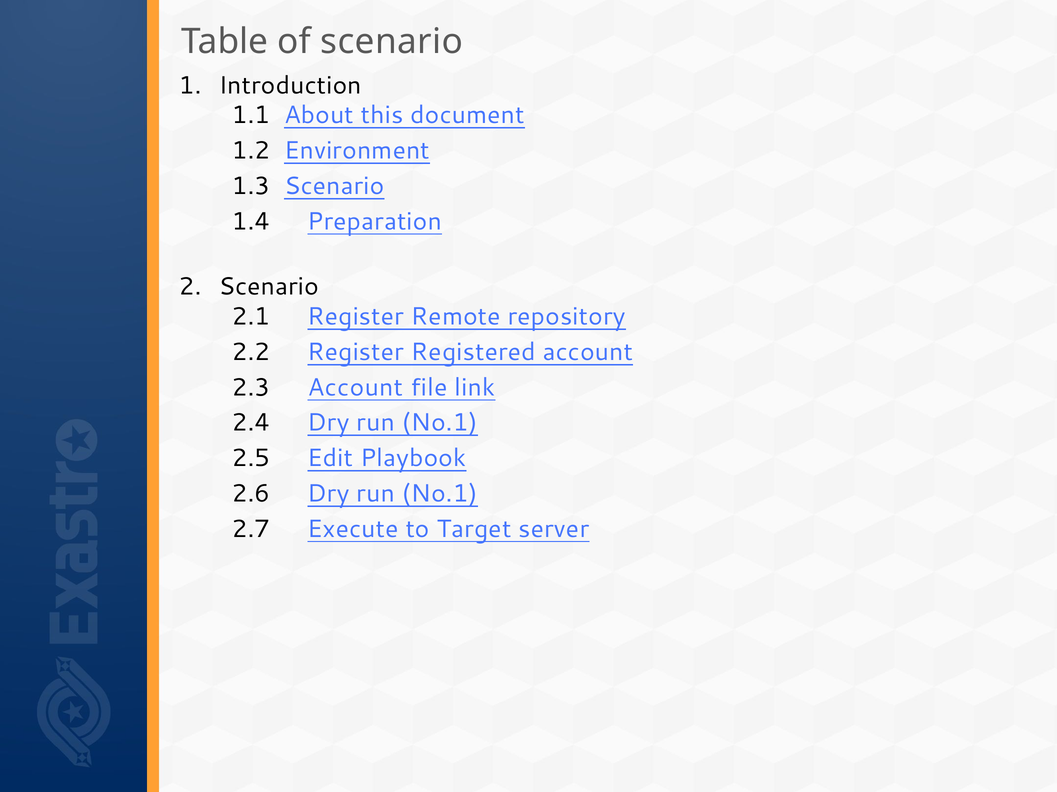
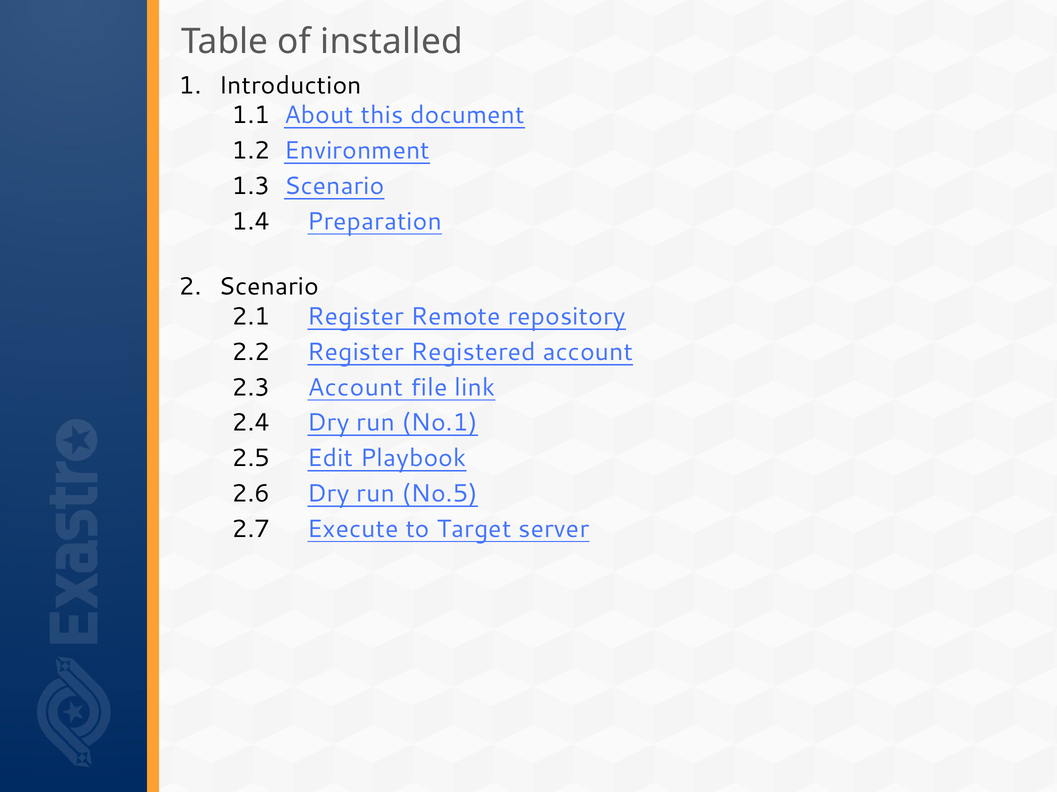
of scenario: scenario -> installed (392, 42)
2.6 Dry run No.1: No.1 -> No.5 (440, 494)
